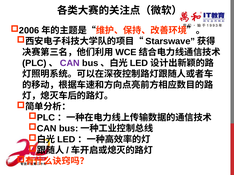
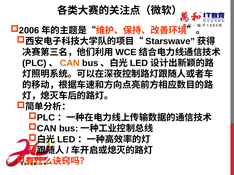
CAN colour: purple -> orange (70, 63)
